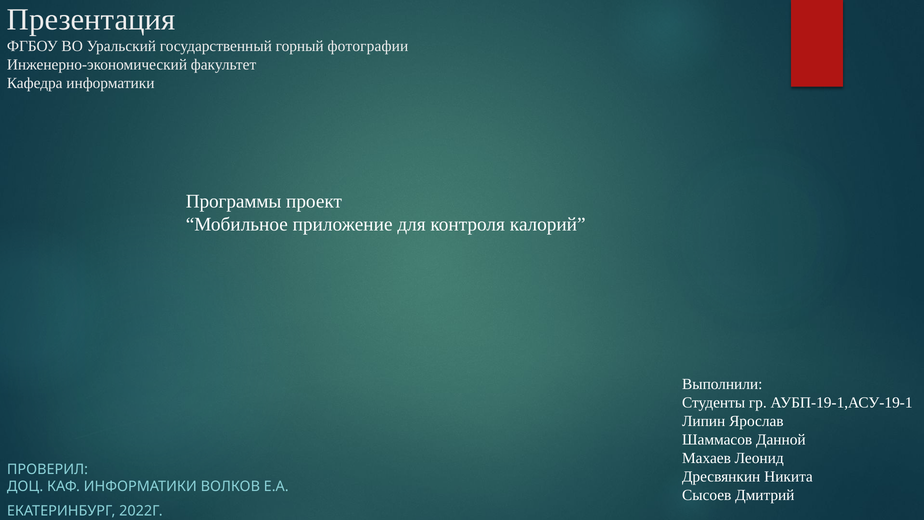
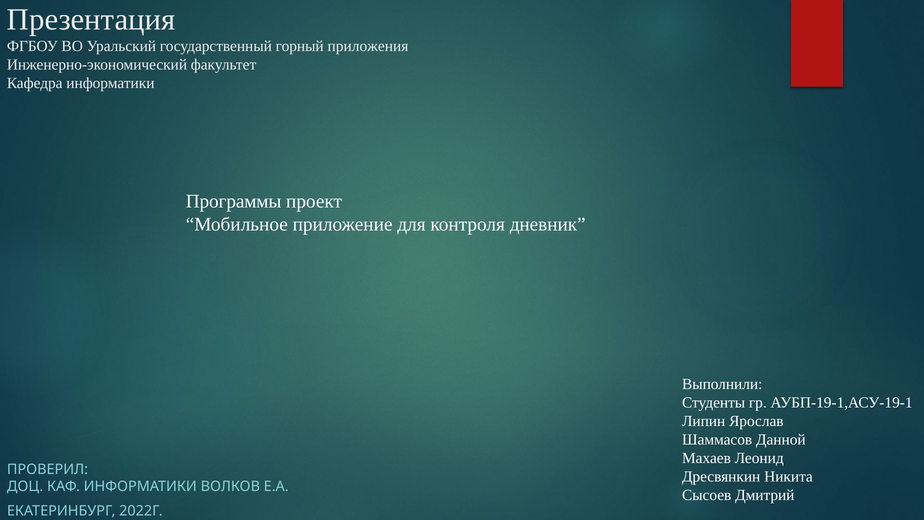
фотографии: фотографии -> приложения (368, 46)
калорий: калорий -> дневник (548, 224)
